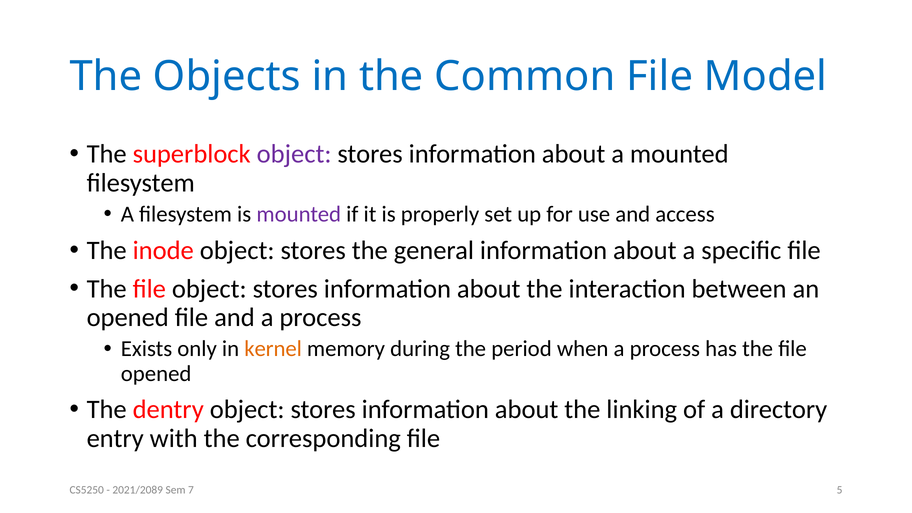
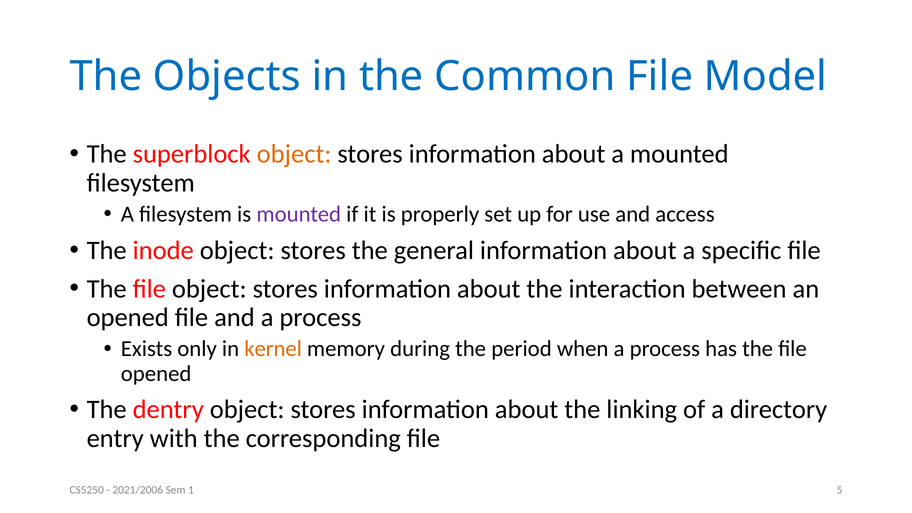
object colour: purple -> orange (294, 154)
2021/2089: 2021/2089 -> 2021/2006 (138, 490)
7: 7 -> 1 (191, 490)
